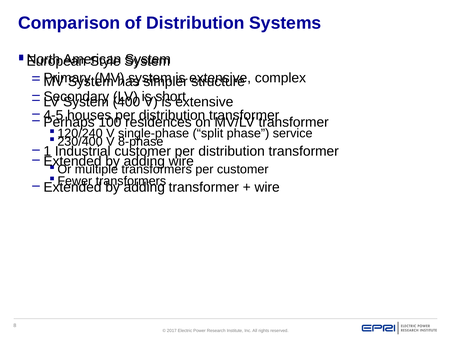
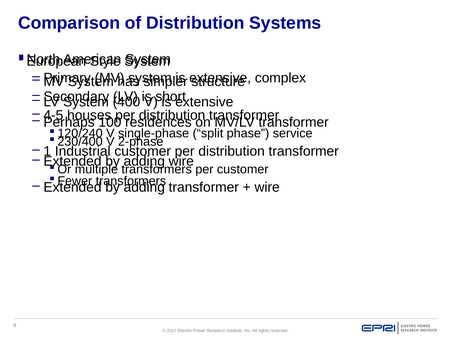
8-phase: 8-phase -> 2-phase (141, 141)
